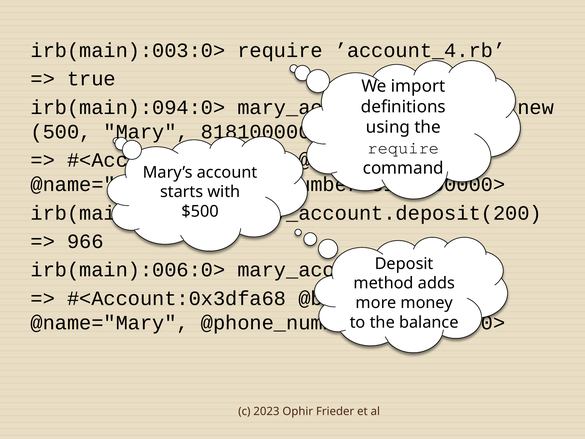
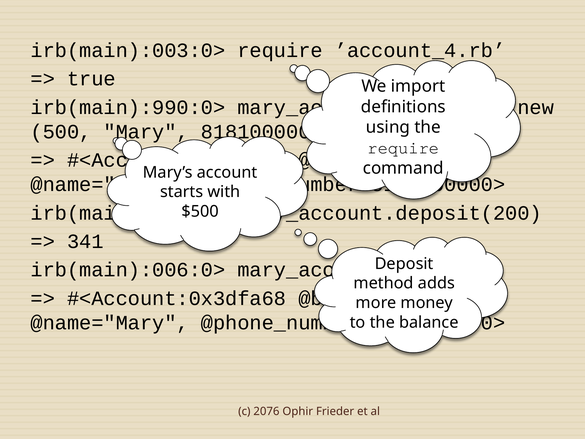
irb(main):094:0>: irb(main):094:0> -> irb(main):990:0> (128, 107)
966: 966 -> 341 (85, 241)
2023: 2023 -> 2076 (266, 411)
